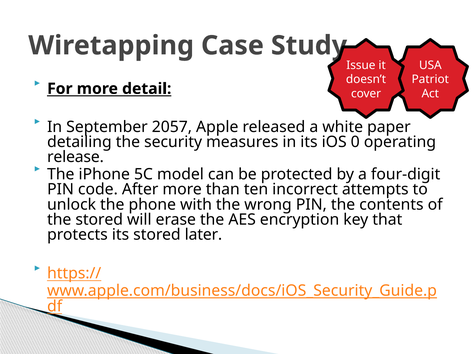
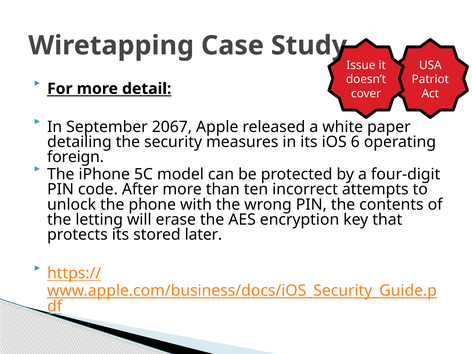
2057: 2057 -> 2067 (172, 127)
0: 0 -> 6 (355, 142)
release: release -> foreign (75, 157)
the stored: stored -> letting (99, 220)
